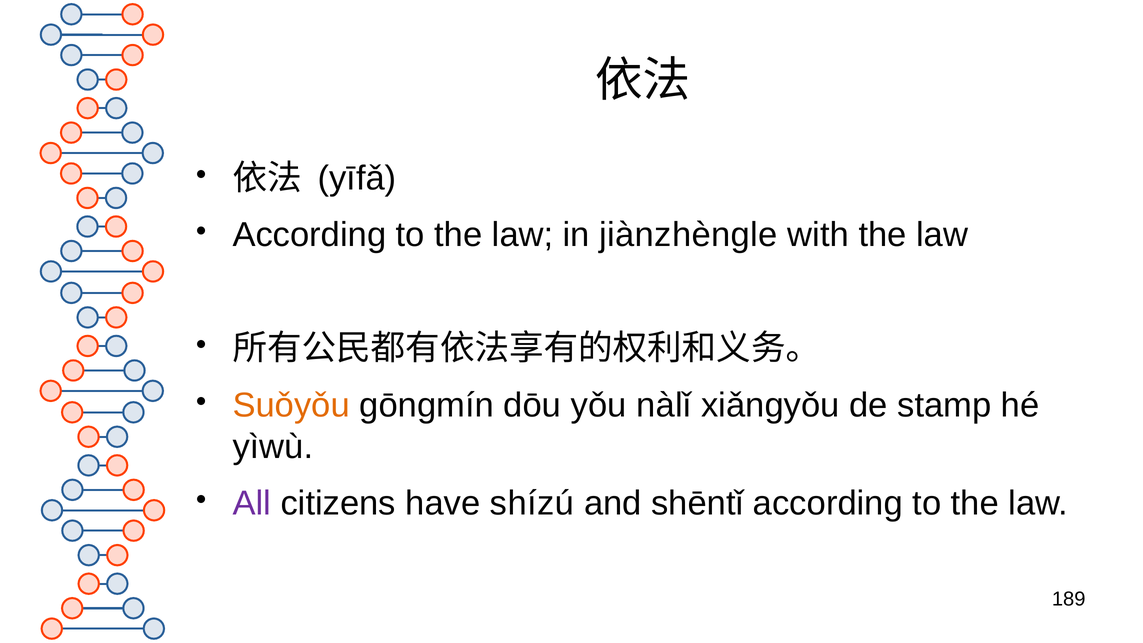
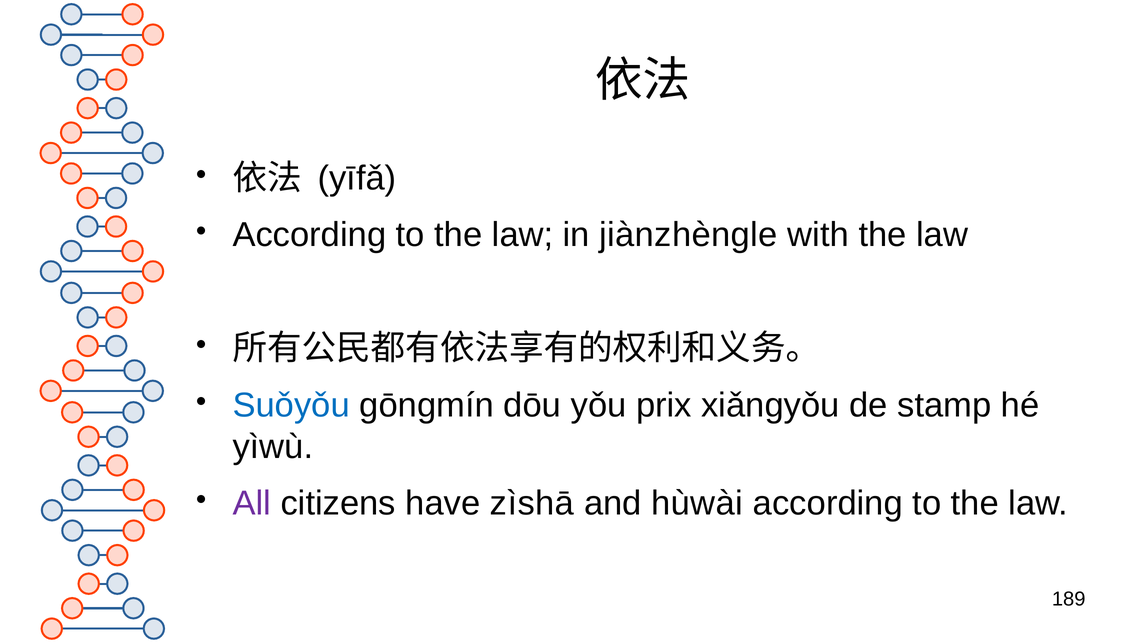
Suǒyǒu colour: orange -> blue (291, 405)
nàlǐ: nàlǐ -> prix (664, 405)
shízú: shízú -> zìshā (532, 503)
shēntǐ: shēntǐ -> hùwài (697, 503)
